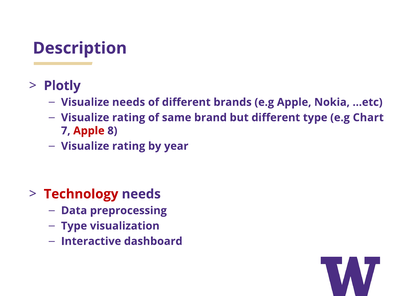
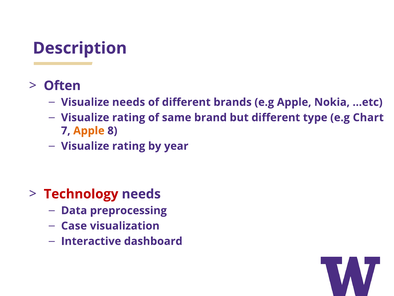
Plotly: Plotly -> Often (62, 86)
Apple colour: red -> orange (89, 131)
Type: Type -> Case (74, 226)
